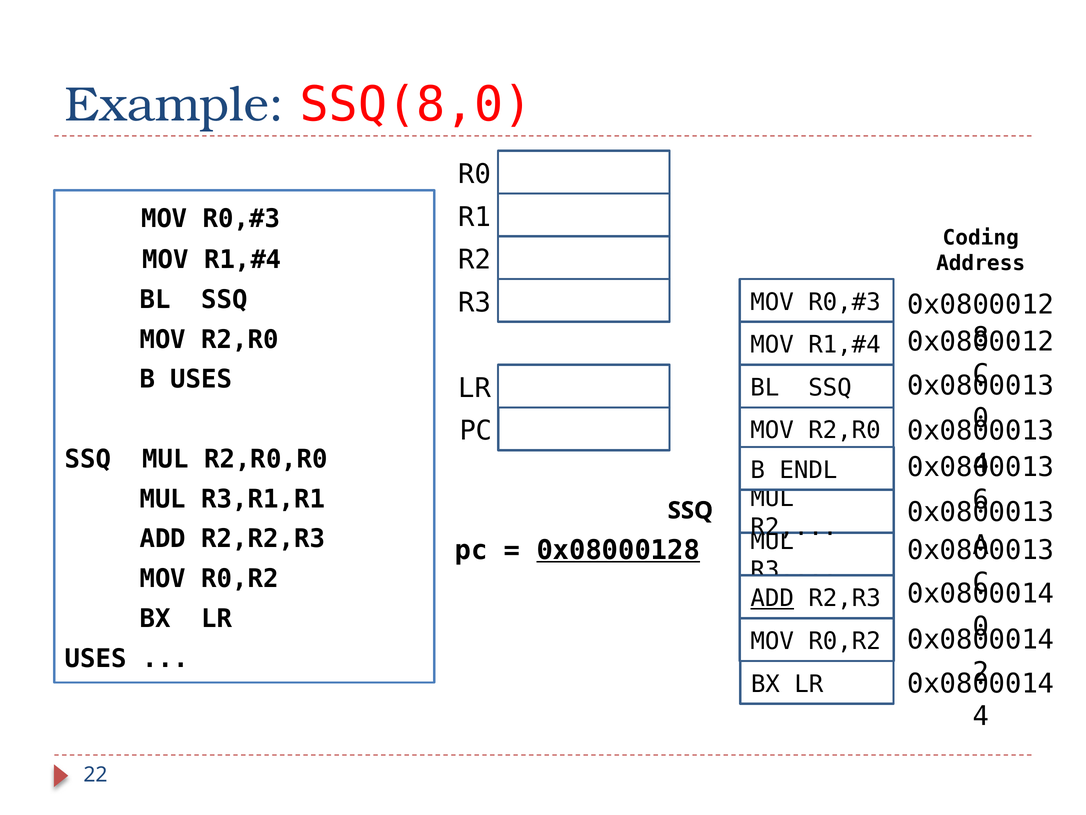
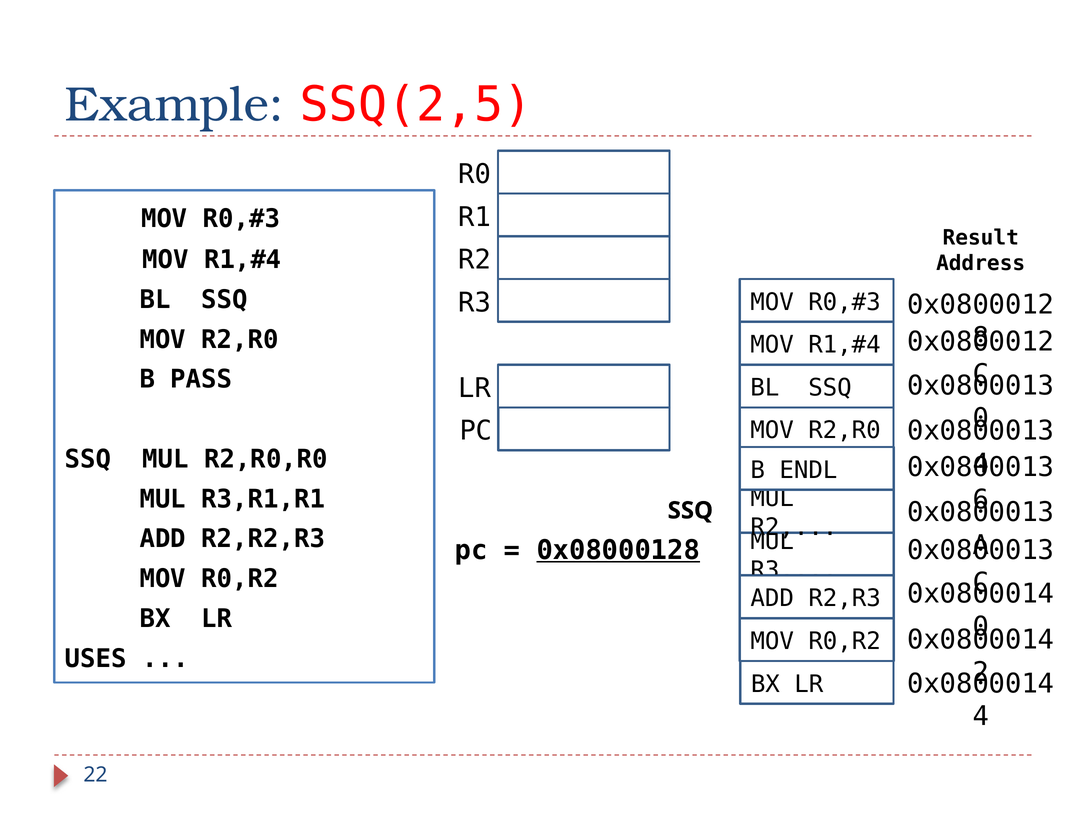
SSQ(8,0: SSQ(8,0 -> SSQ(2,5 (416, 105)
Coding: Coding -> Result (981, 238)
B USES: USES -> PASS (201, 379)
ADD underline: present -> none (772, 598)
